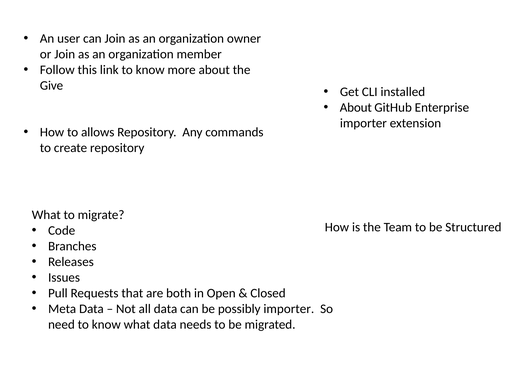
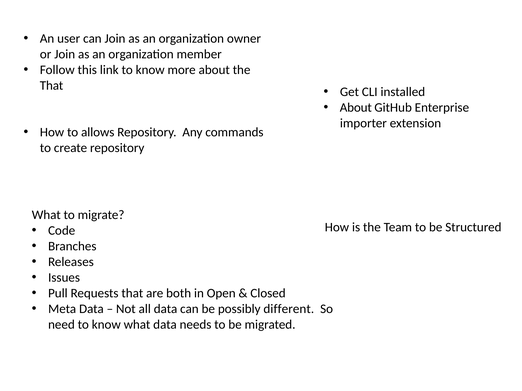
Give: Give -> That (52, 85)
possibly importer: importer -> different (289, 309)
